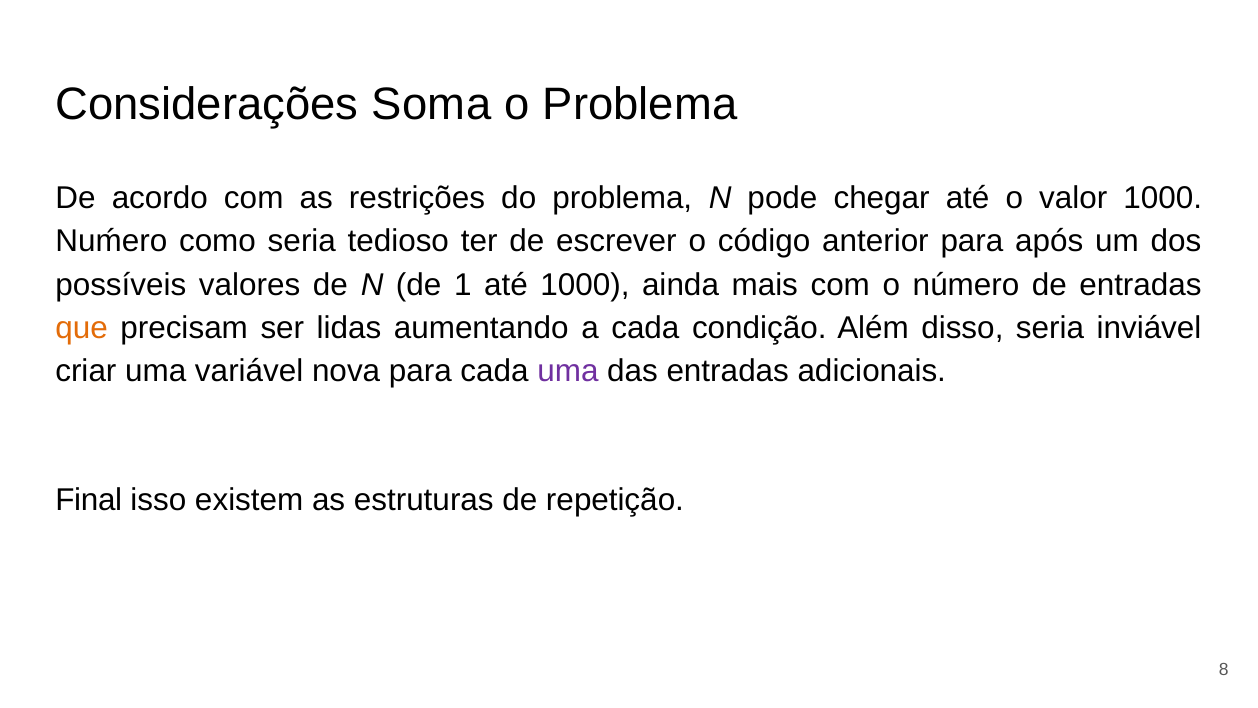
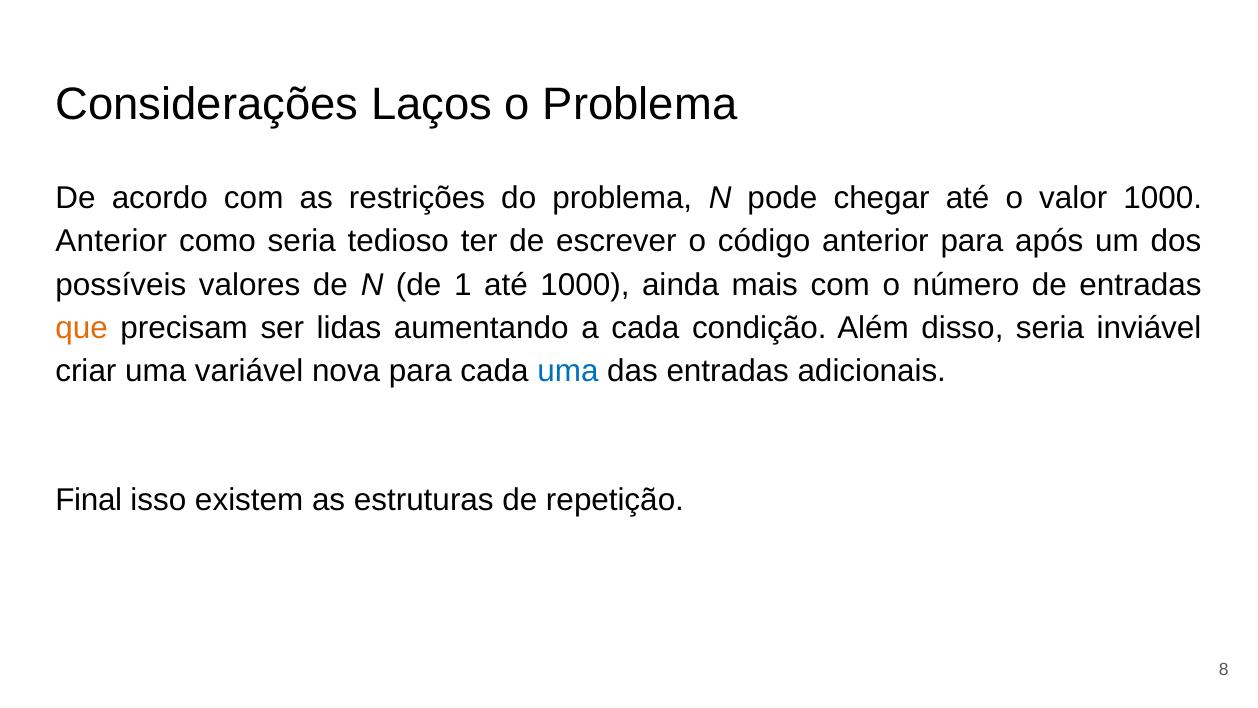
Soma: Soma -> Laços (432, 104)
Nuḿero: Nuḿero -> Anterior (111, 241)
uma colour: purple -> blue (568, 371)
